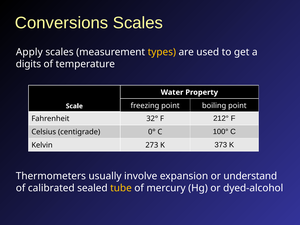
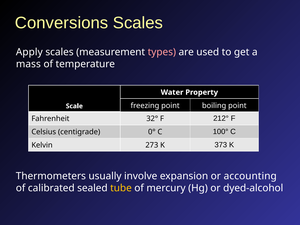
types colour: yellow -> pink (162, 52)
digits: digits -> mass (28, 64)
understand: understand -> accounting (250, 176)
